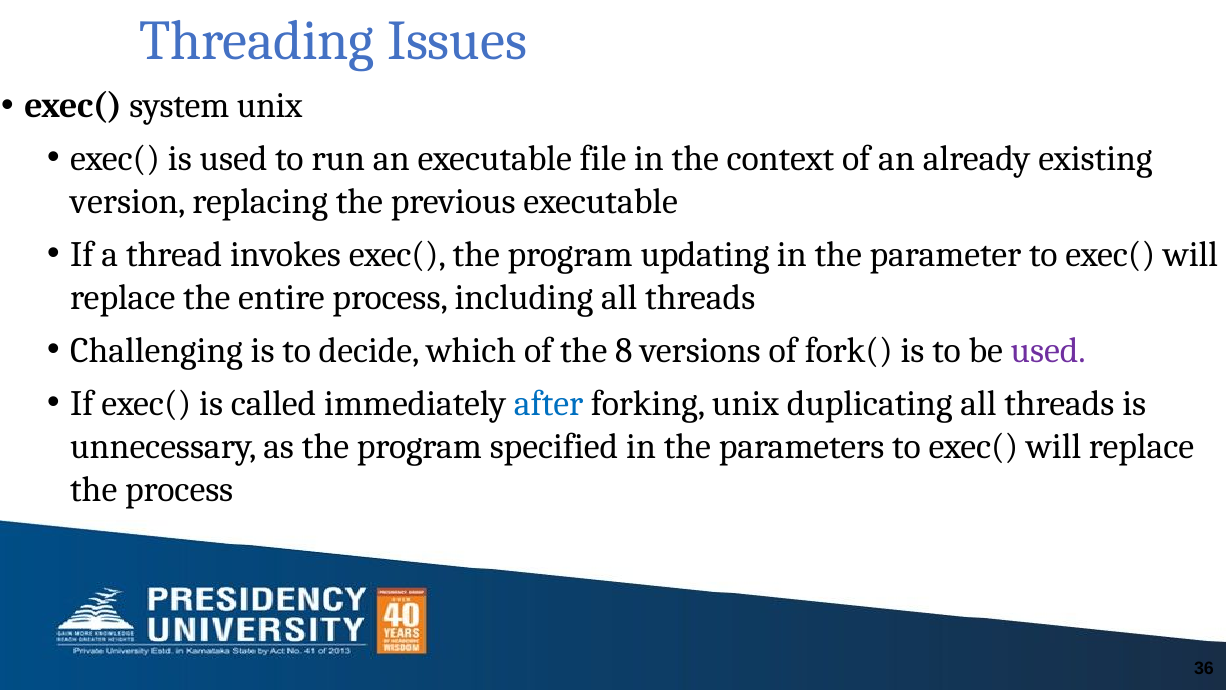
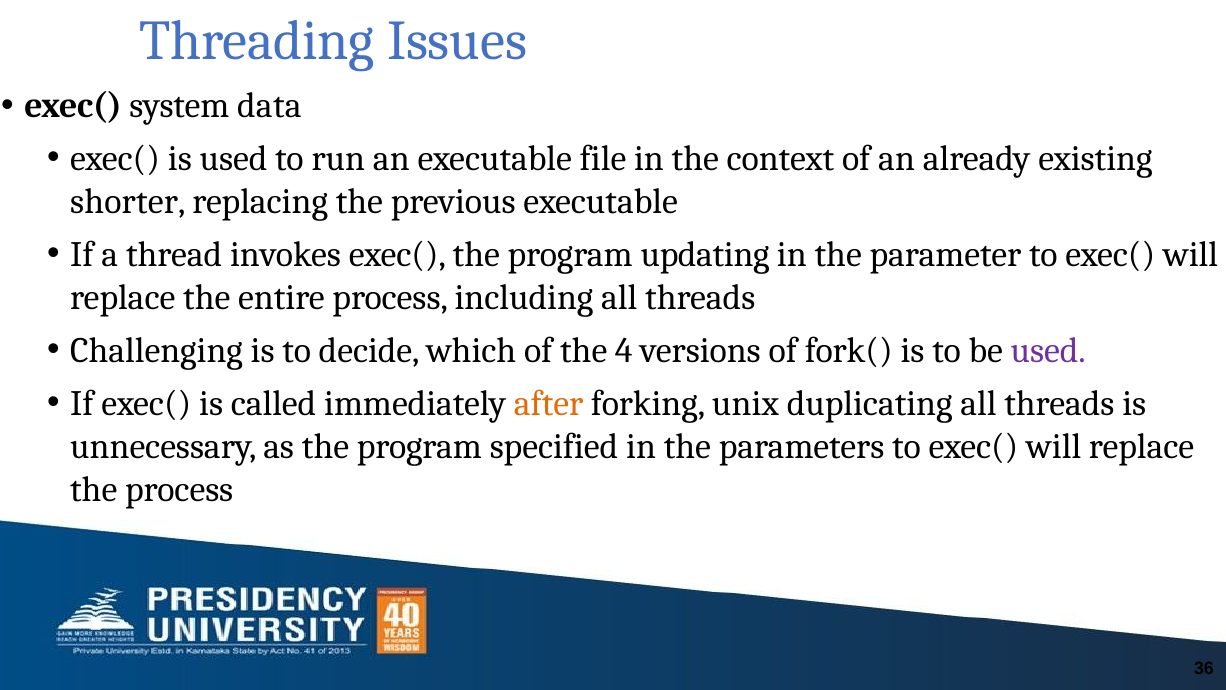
system unix: unix -> data (269, 106)
version: version -> shorter (128, 202)
8: 8 -> 4 (624, 350)
after colour: blue -> orange (549, 403)
